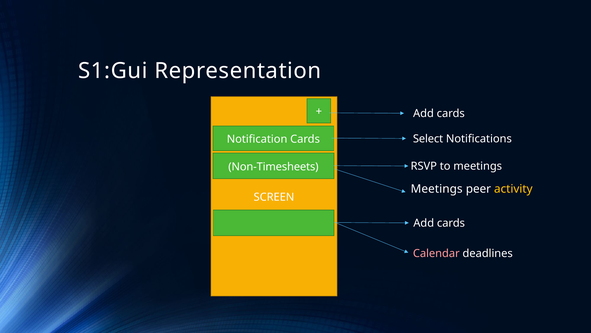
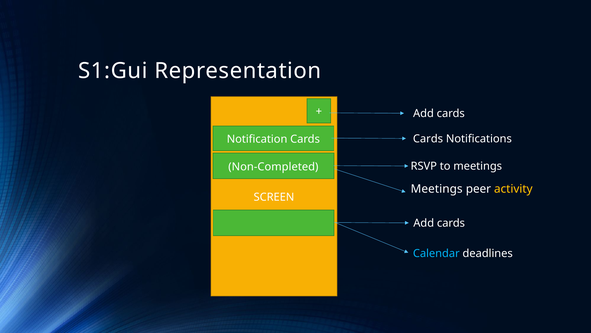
Select: Select -> Cards (428, 139)
Non-Timesheets: Non-Timesheets -> Non-Completed (273, 166)
Calendar colour: pink -> light blue (436, 253)
